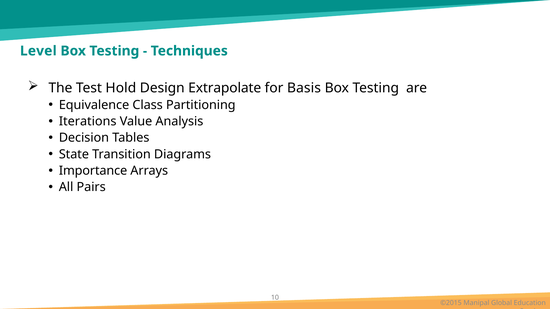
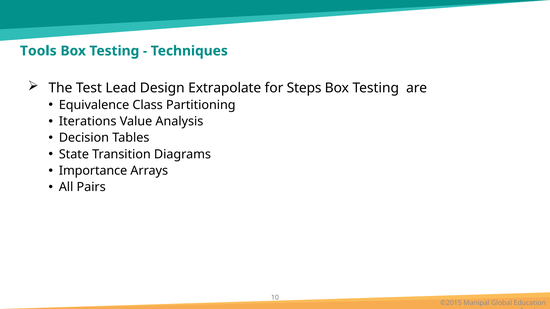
Level: Level -> Tools (38, 51)
Hold: Hold -> Lead (121, 88)
Basis: Basis -> Steps (304, 88)
